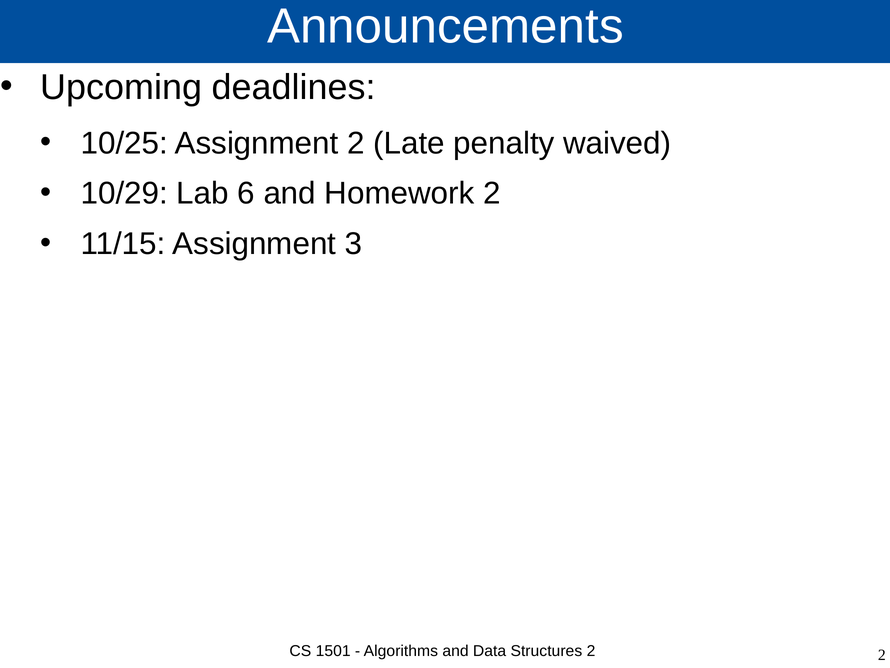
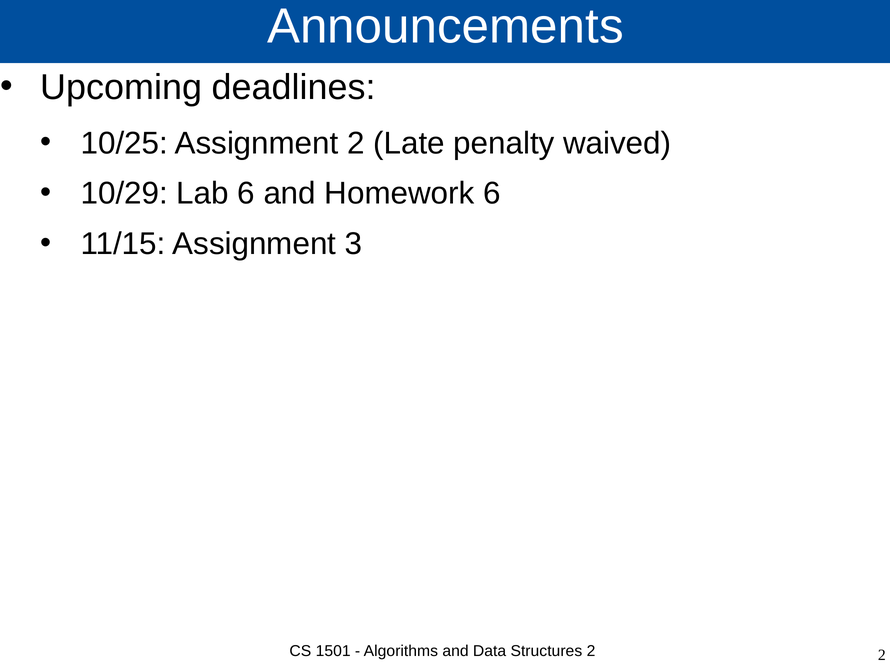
Homework 2: 2 -> 6 (492, 194)
